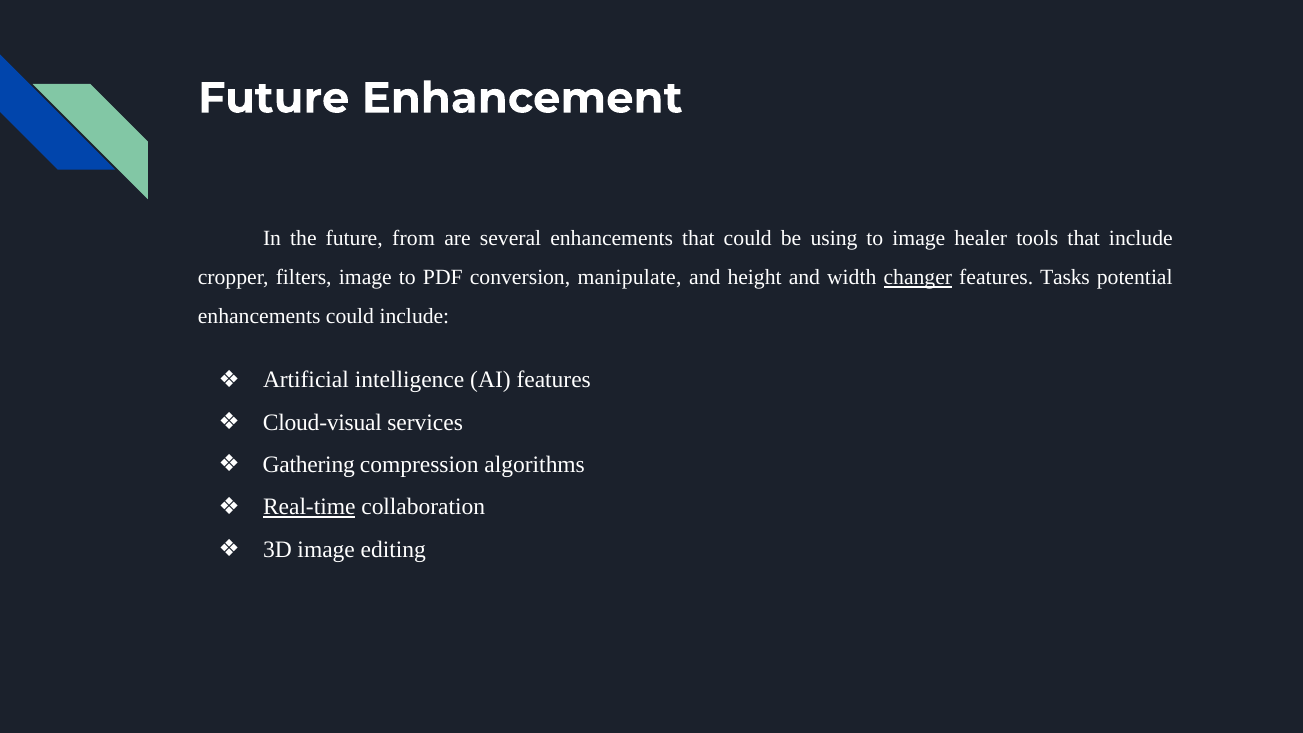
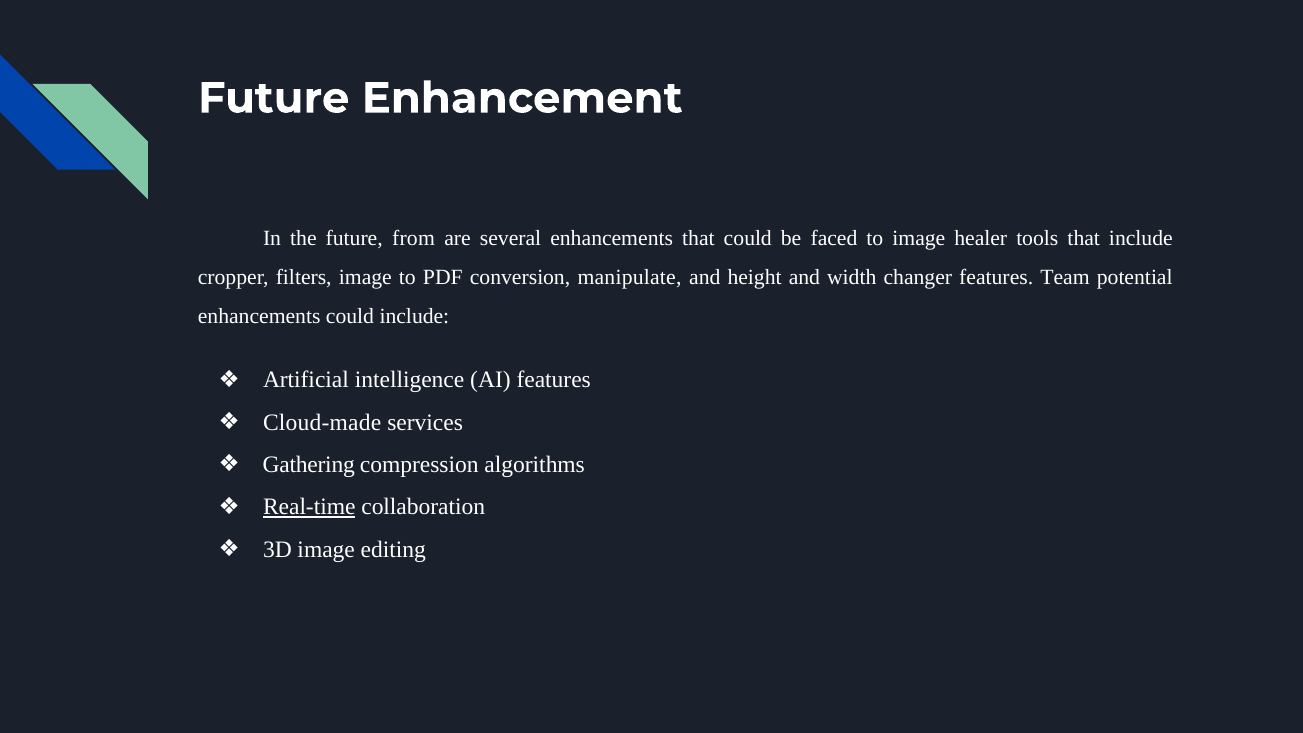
using: using -> faced (834, 239)
changer underline: present -> none (918, 278)
Tasks: Tasks -> Team (1065, 278)
Cloud-visual: Cloud-visual -> Cloud-made (322, 422)
